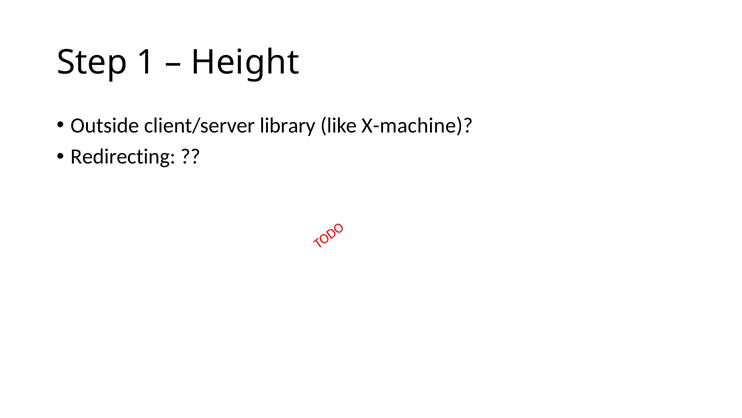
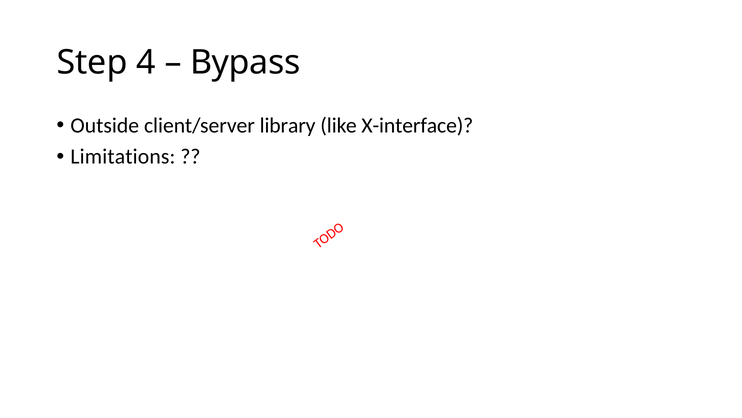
1: 1 -> 4 (146, 62)
Height: Height -> Bypass (245, 62)
X-machine: X-machine -> X-interface (417, 125)
Redirecting: Redirecting -> Limitations (123, 157)
